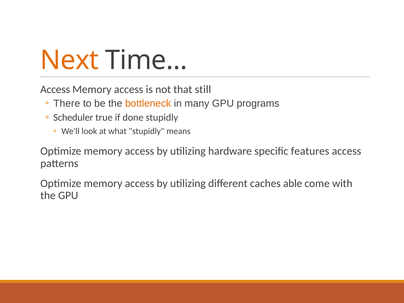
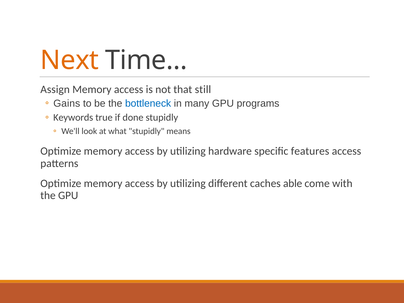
Access: Access -> Assign (55, 90)
There: There -> Gains (67, 103)
bottleneck colour: orange -> blue (148, 103)
Scheduler: Scheduler -> Keywords (73, 118)
